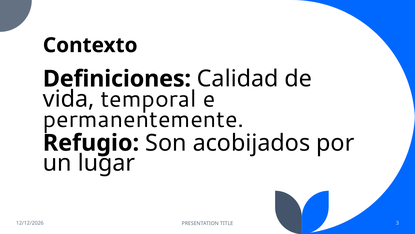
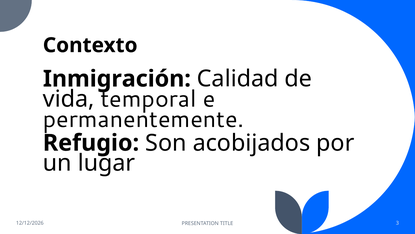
Definiciones: Definiciones -> Inmigración (117, 79)
